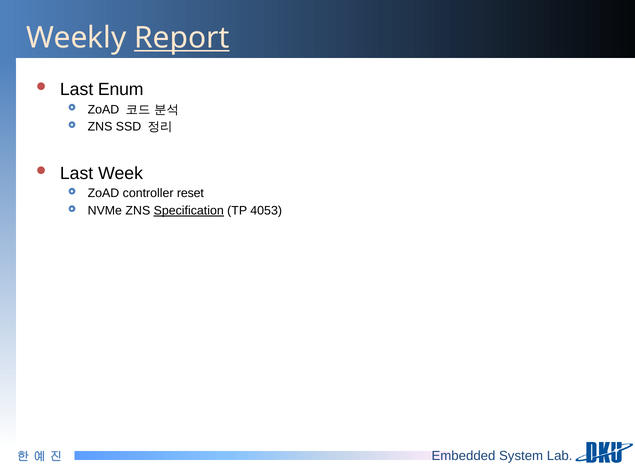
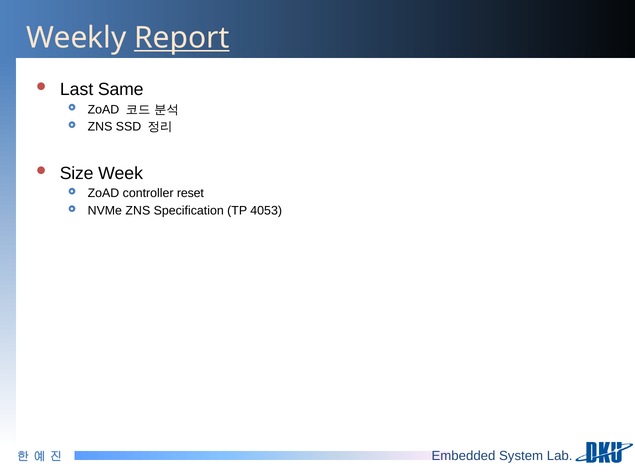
Enum: Enum -> Same (121, 89)
Last: Last -> Size (77, 173)
Specification underline: present -> none (189, 211)
